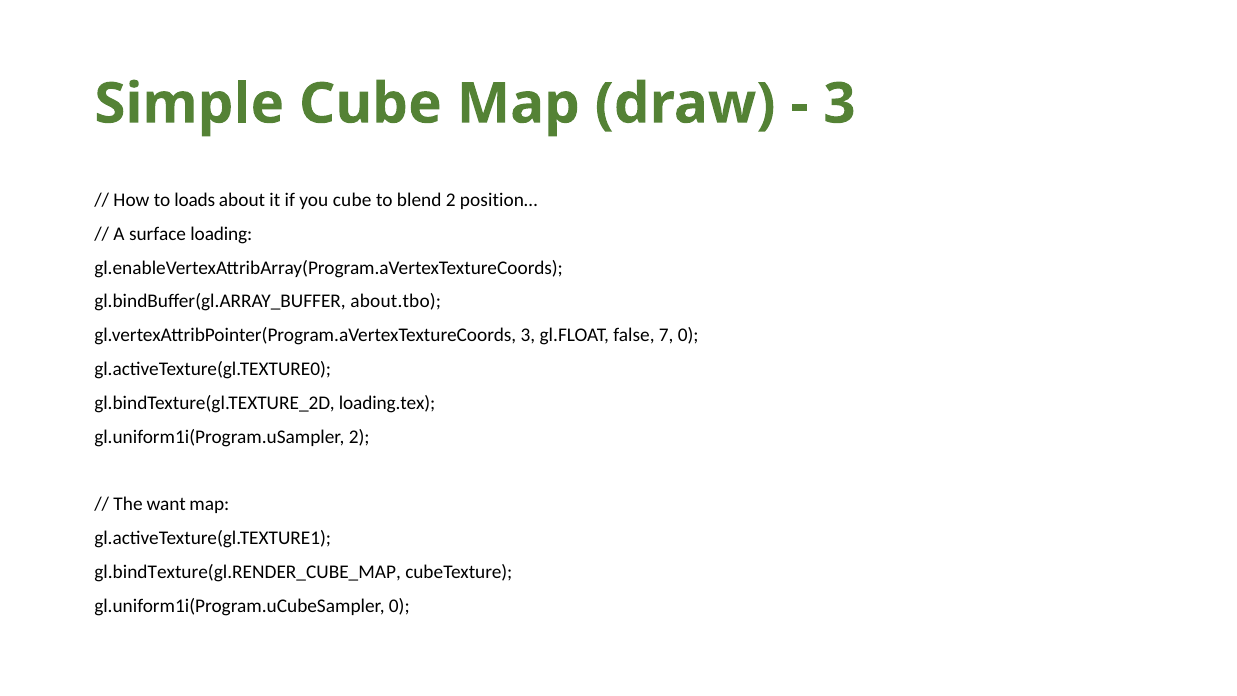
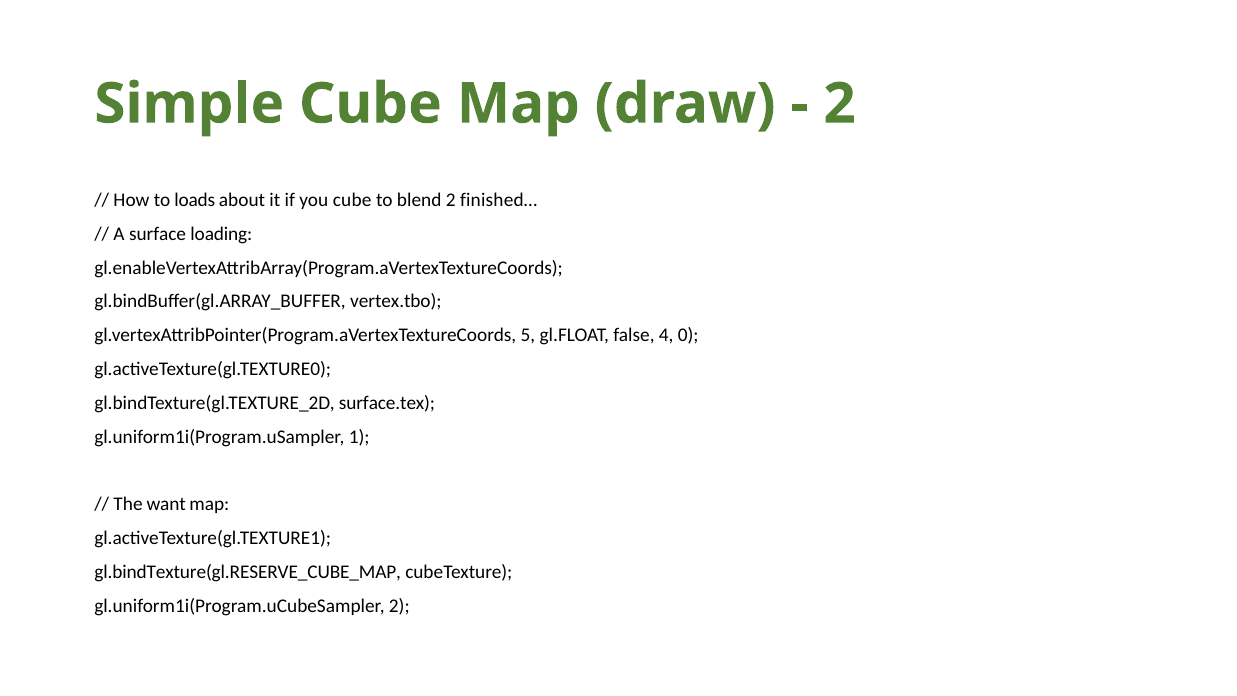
3: 3 -> 2 (839, 104)
position…: position… -> finished… (499, 200)
about.tbo: about.tbo -> vertex.tbo (396, 302)
gl.vertexAttribPointer(Program.aVertexTextureCoords 3: 3 -> 5 (528, 335)
7: 7 -> 4 (666, 335)
loading.tex: loading.tex -> surface.tex (387, 403)
gl.uniform1i(Program.uSampler 2: 2 -> 1 (359, 437)
gl.bindTexture(gl.RENDER_CUBE_MAP: gl.bindTexture(gl.RENDER_CUBE_MAP -> gl.bindTexture(gl.RESERVE_CUBE_MAP (248, 572)
gl.uniform1i(Program.uCubeSampler 0: 0 -> 2 (399, 606)
